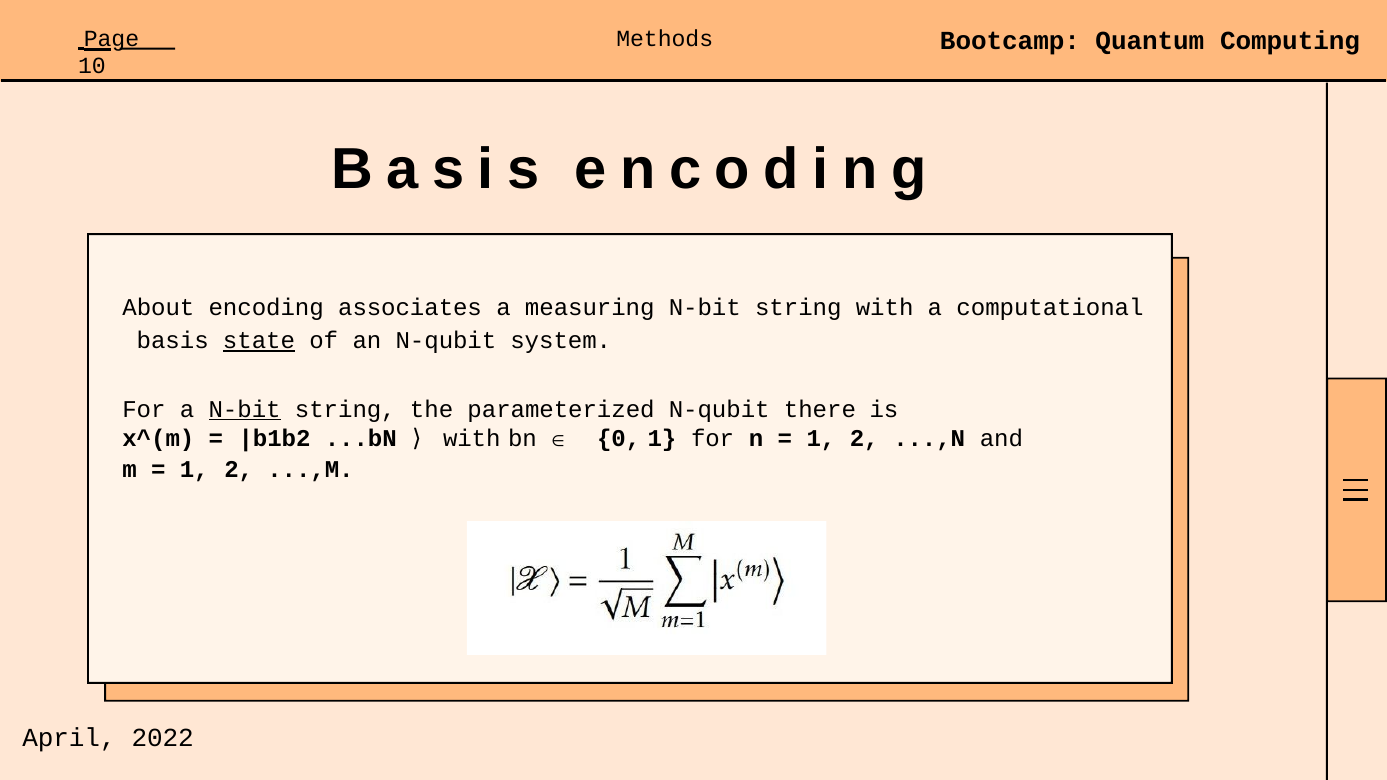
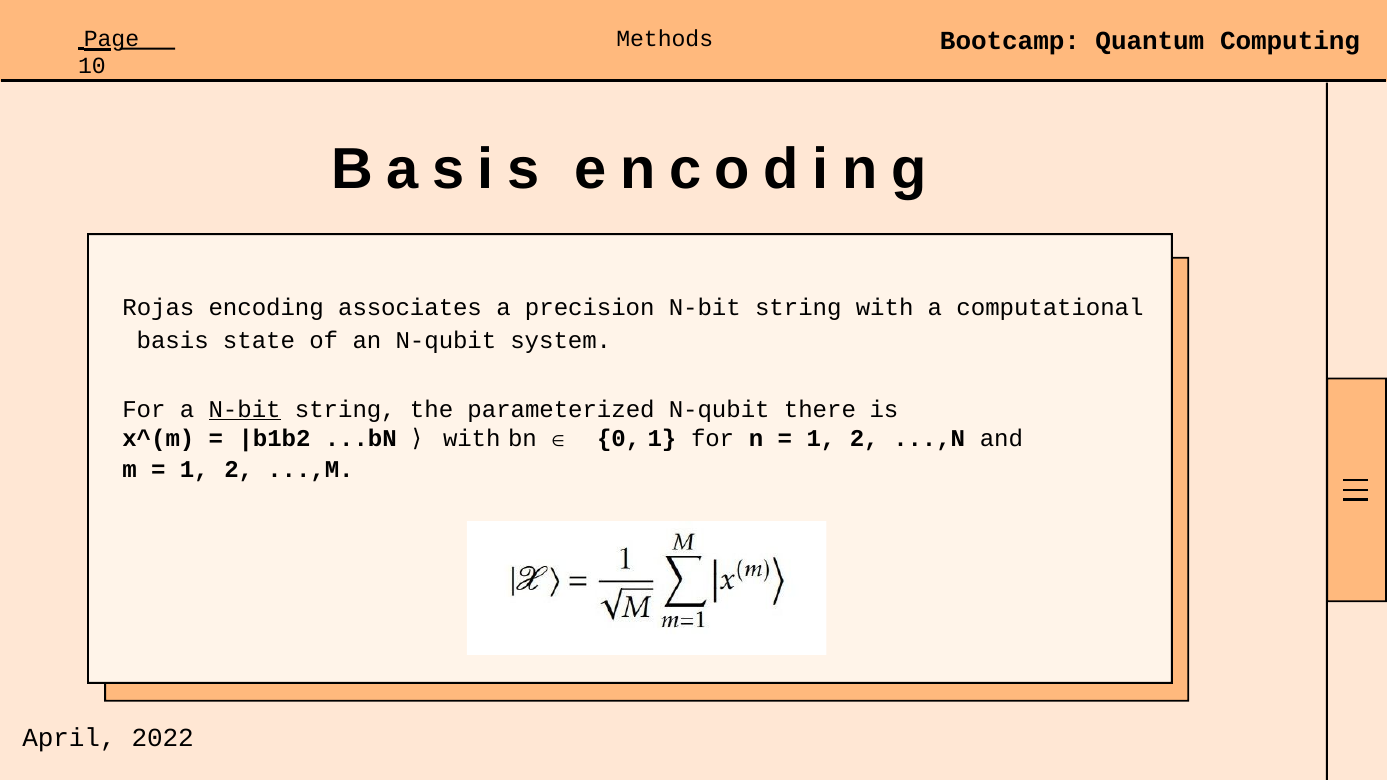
About: About -> Rojas (158, 308)
measuring: measuring -> precision (590, 308)
state underline: present -> none (259, 341)
